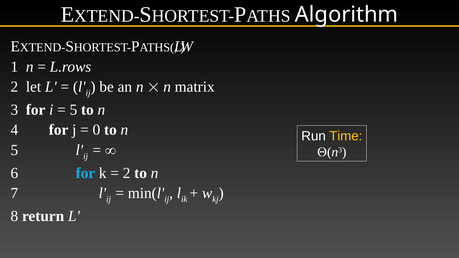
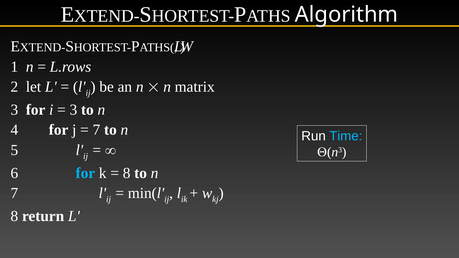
5: 5 -> 3 (73, 110)
0: 0 -> 7 (96, 130)
Time colour: yellow -> light blue (346, 136)
2: 2 -> 8 (127, 173)
